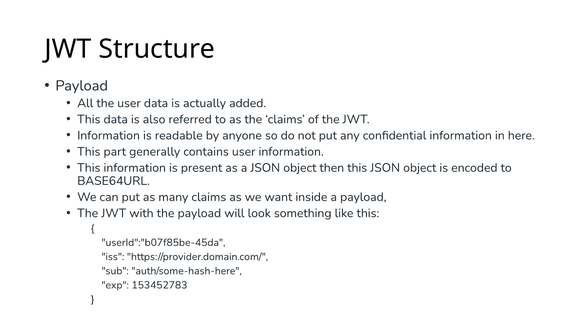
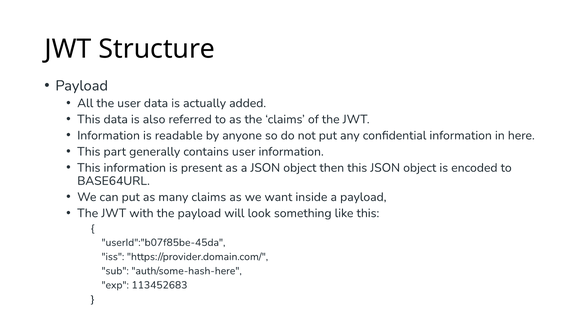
153452783: 153452783 -> 113452683 (159, 285)
